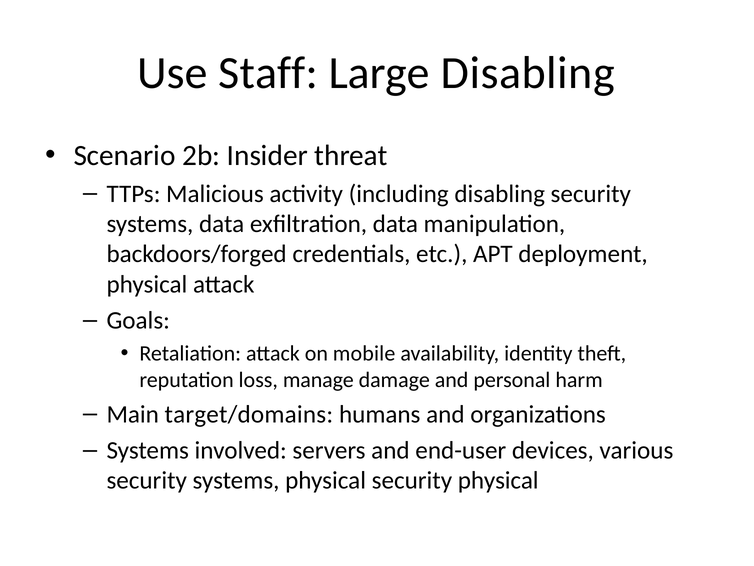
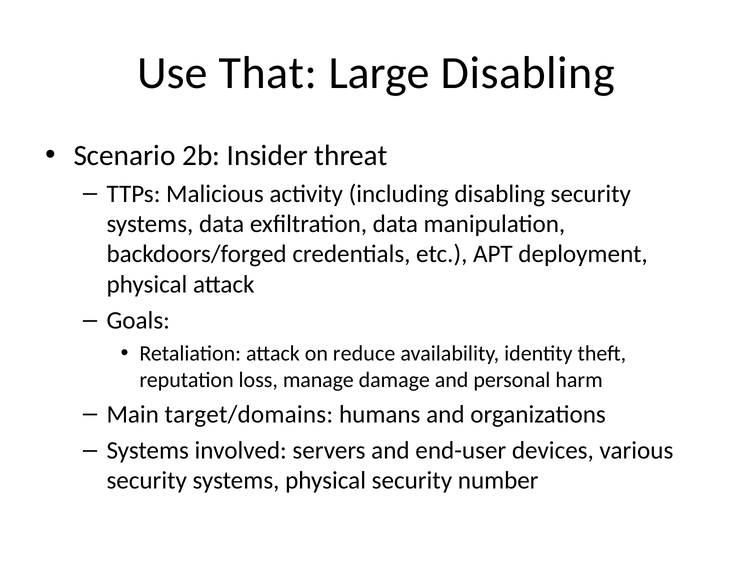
Staff: Staff -> That (268, 73)
mobile: mobile -> reduce (364, 353)
security physical: physical -> number (498, 480)
